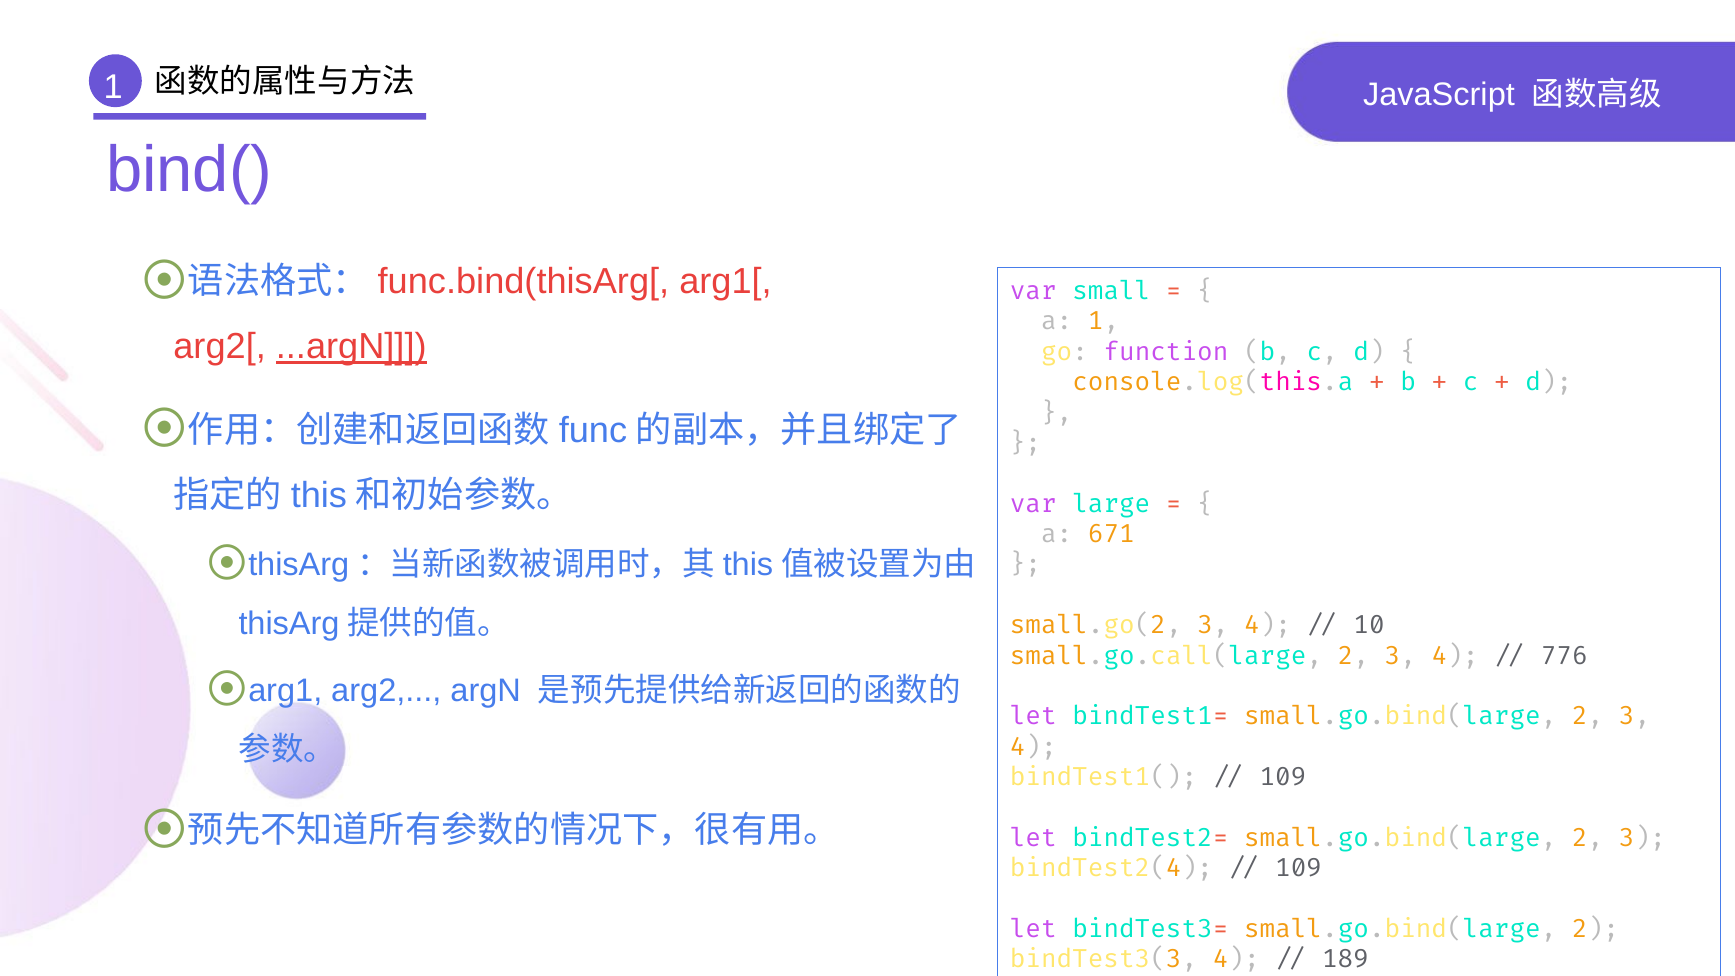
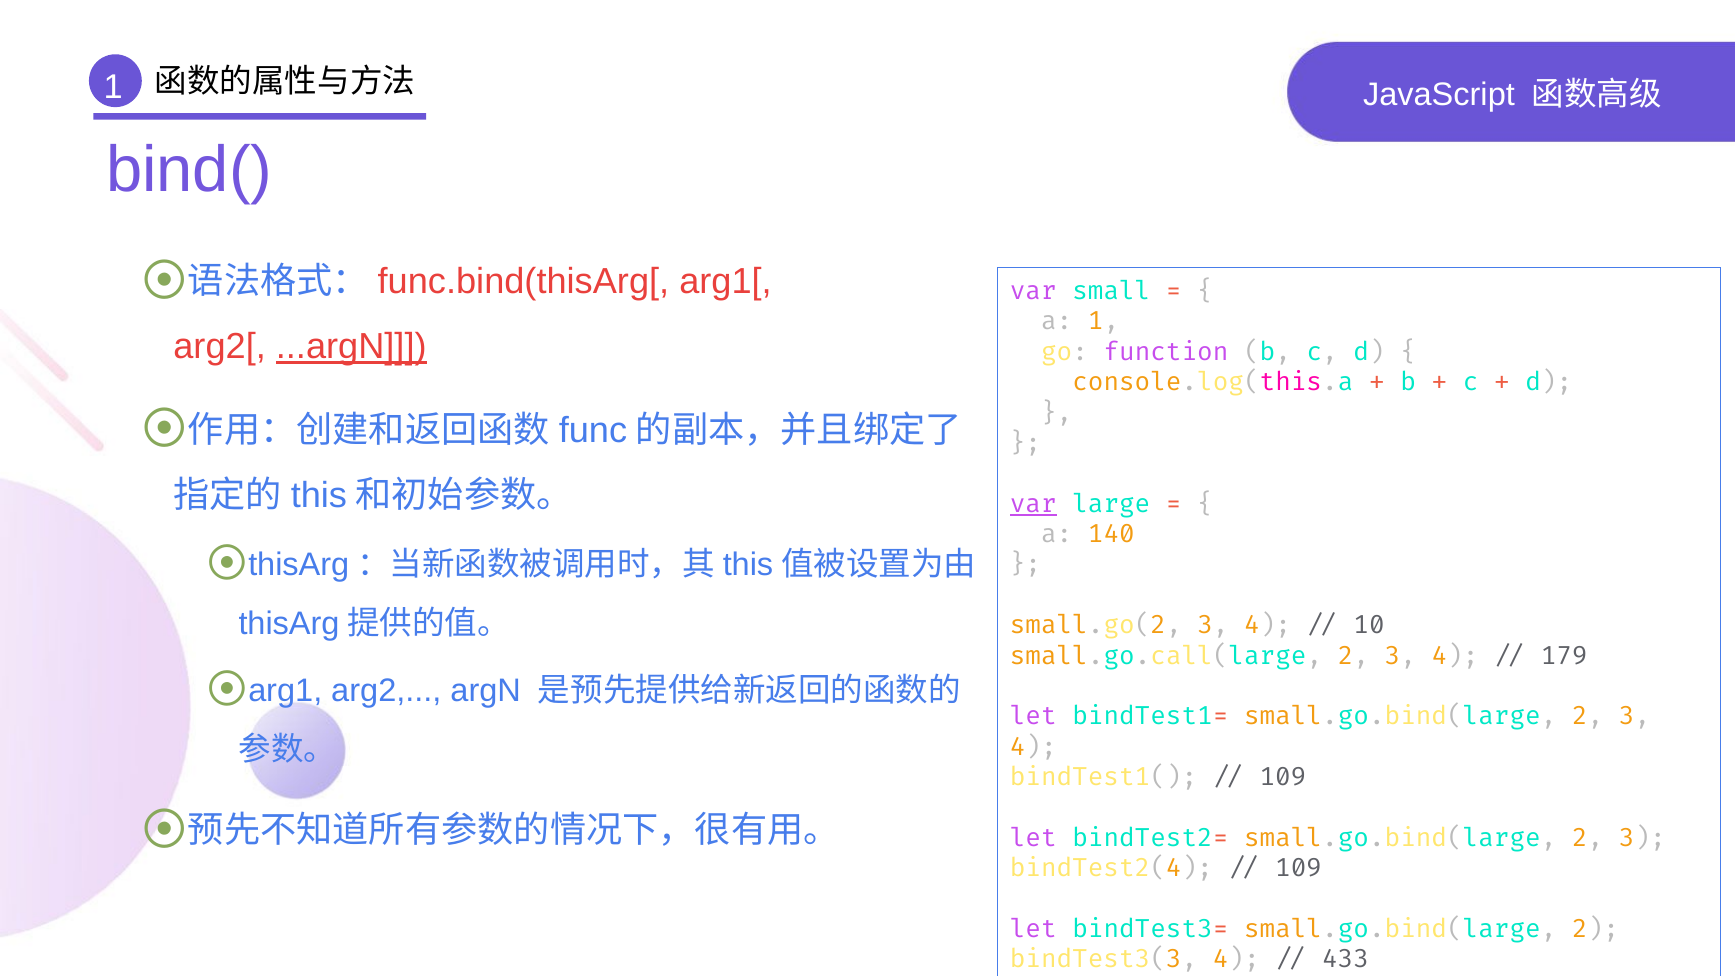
var underline: none -> present (1033, 504)
671: 671 -> 140 (1111, 534)
776: 776 -> 179 (1564, 656)
189: 189 -> 433 (1345, 960)
